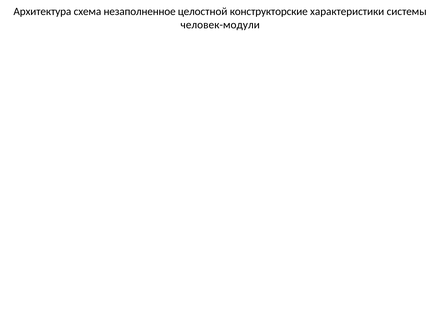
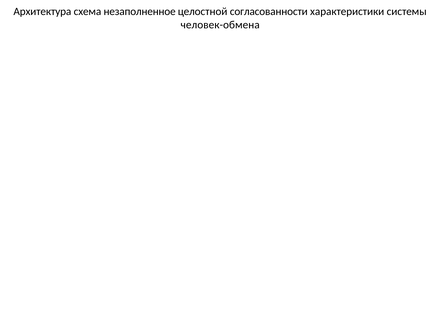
конструкторские: конструкторские -> согласованности (269, 12)
человек-модули: человек-модули -> человек-обмена (220, 25)
